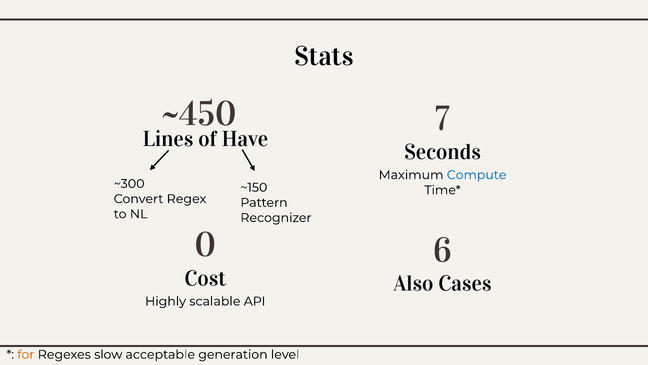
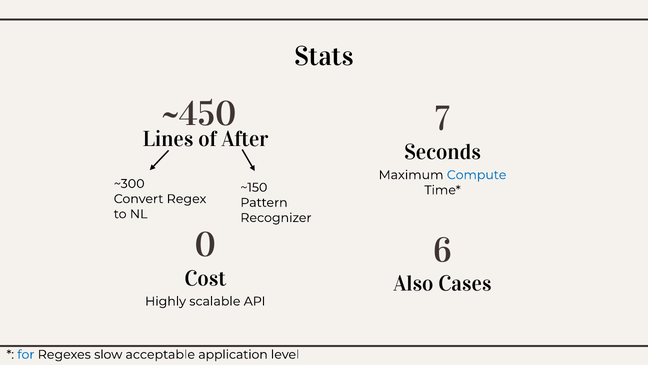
Have: Have -> After (245, 139)
for colour: orange -> blue (26, 354)
generation: generation -> application (233, 354)
